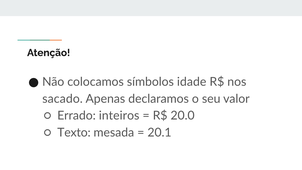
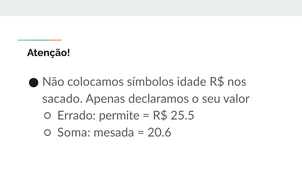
inteiros: inteiros -> permite (119, 116)
20.0: 20.0 -> 25.5 (183, 116)
Texto: Texto -> Soma (74, 132)
20.1: 20.1 -> 20.6 (159, 132)
